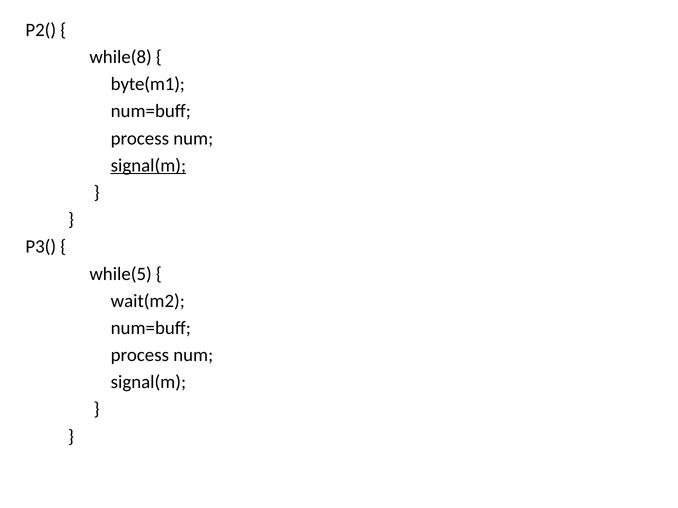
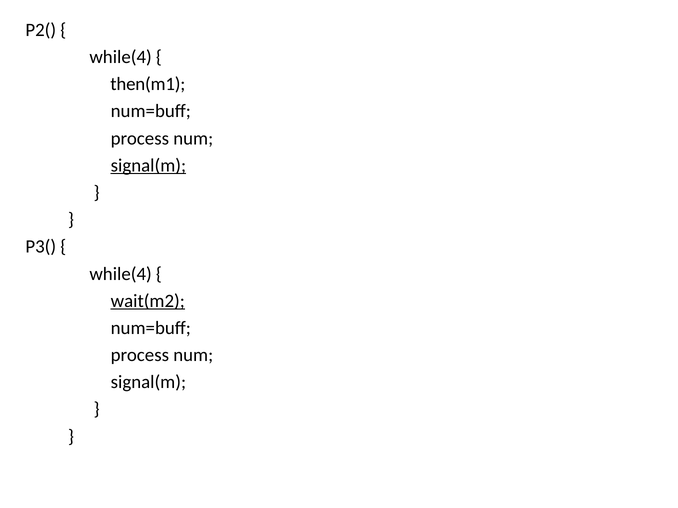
while(8: while(8 -> while(4 (121, 57)
byte(m1: byte(m1 -> then(m1 (148, 84)
while(5: while(5 -> while(4 (121, 274)
wait(m2 underline: none -> present (148, 301)
